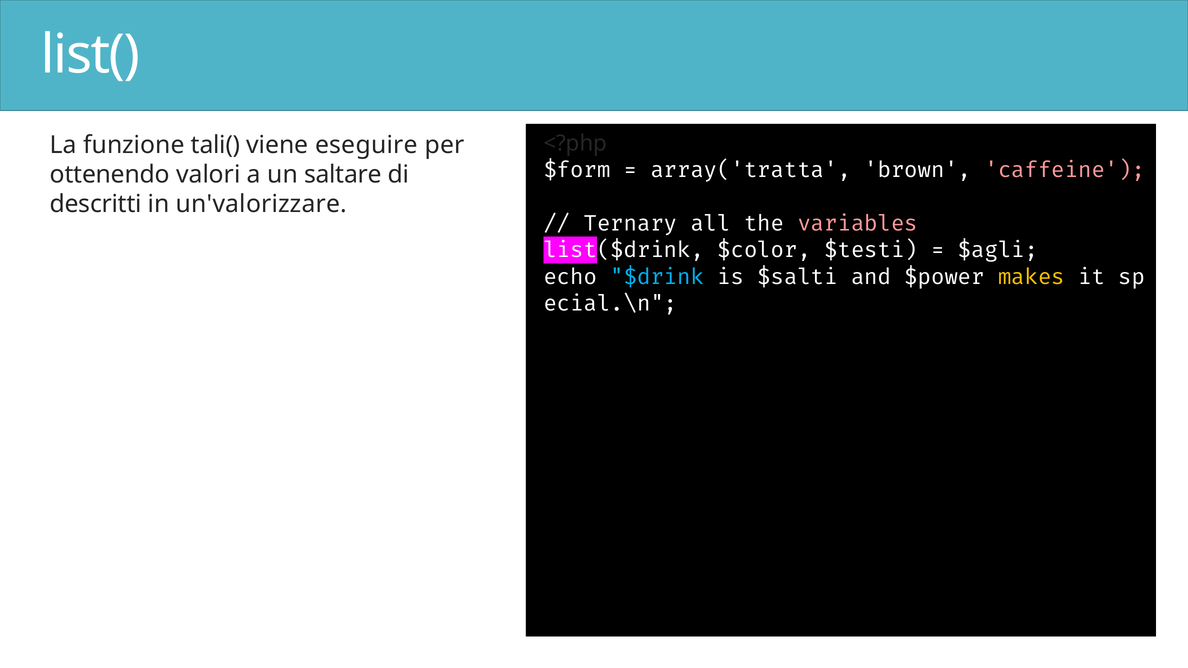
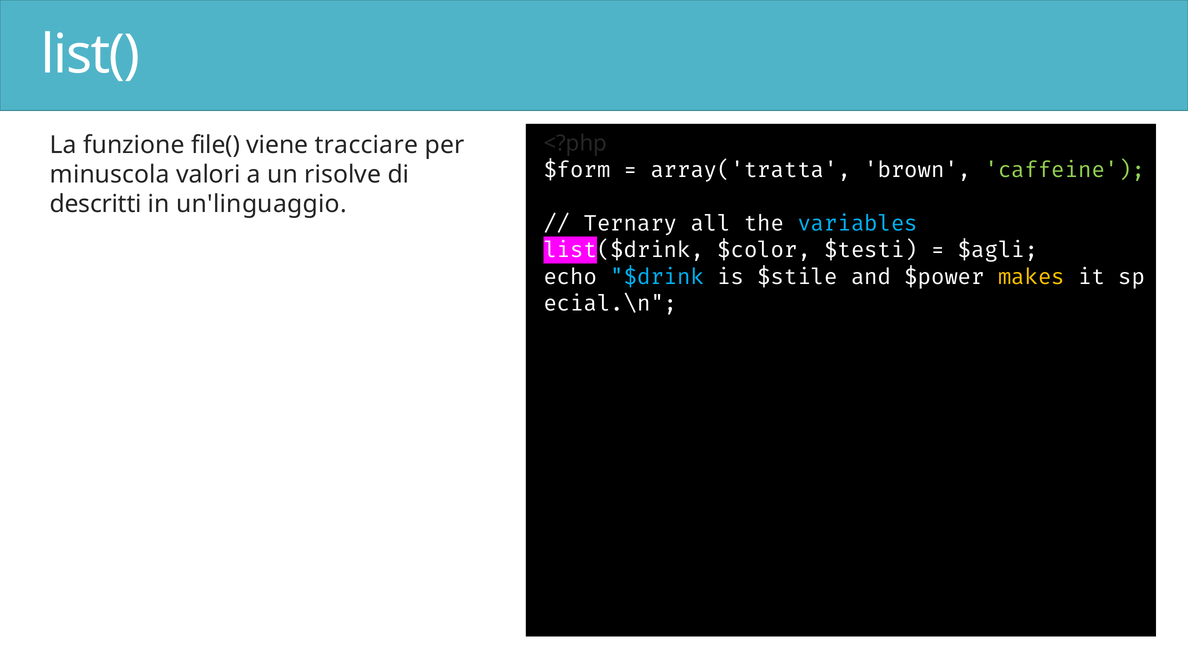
tali(: tali( -> file( (216, 145)
eseguire: eseguire -> tracciare (366, 145)
caffeine colour: pink -> light green (1065, 170)
ottenendo: ottenendo -> minuscola (110, 175)
saltare: saltare -> risolve (343, 175)
un'valorizzare: un'valorizzare -> un'linguaggio (261, 204)
variables colour: pink -> light blue (858, 223)
$salti: $salti -> $stile (798, 277)
